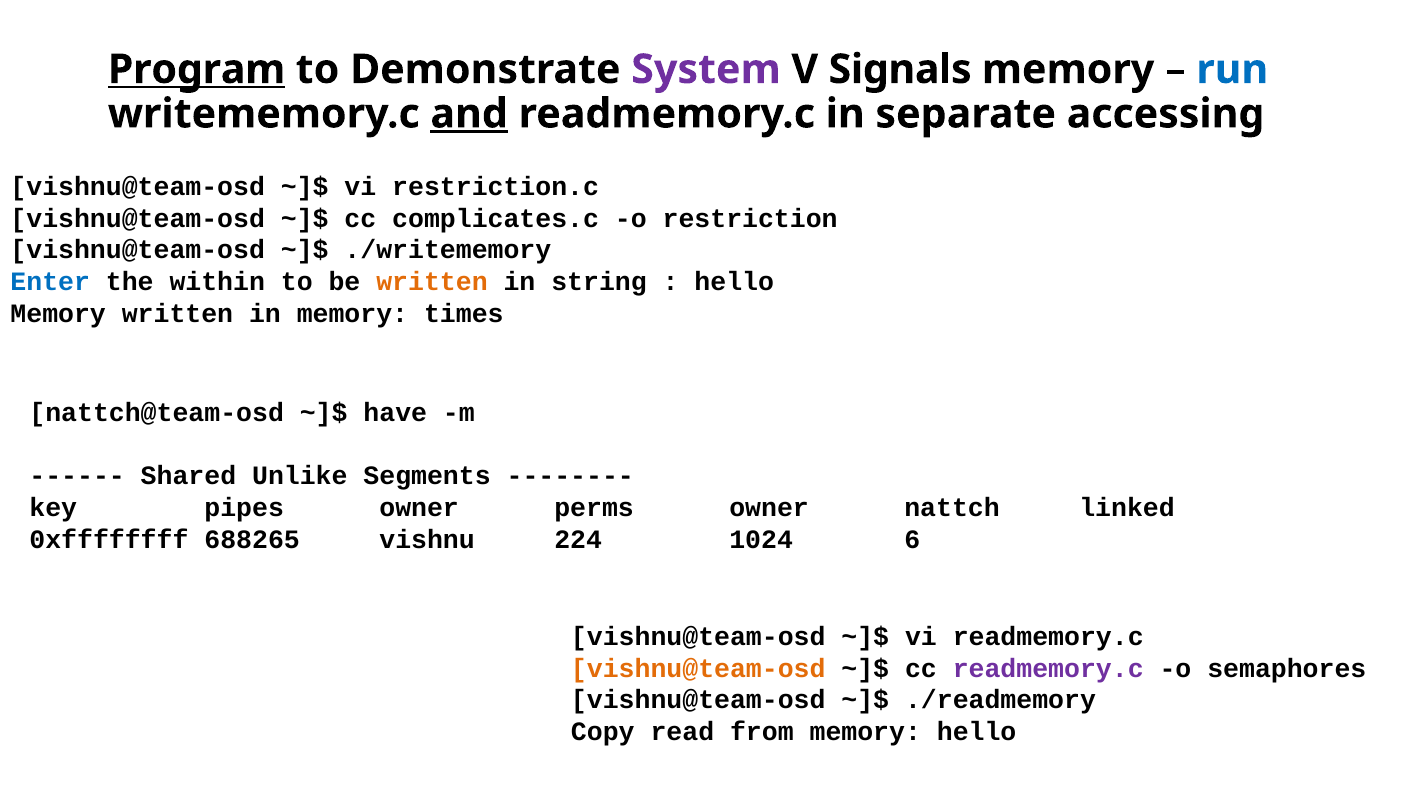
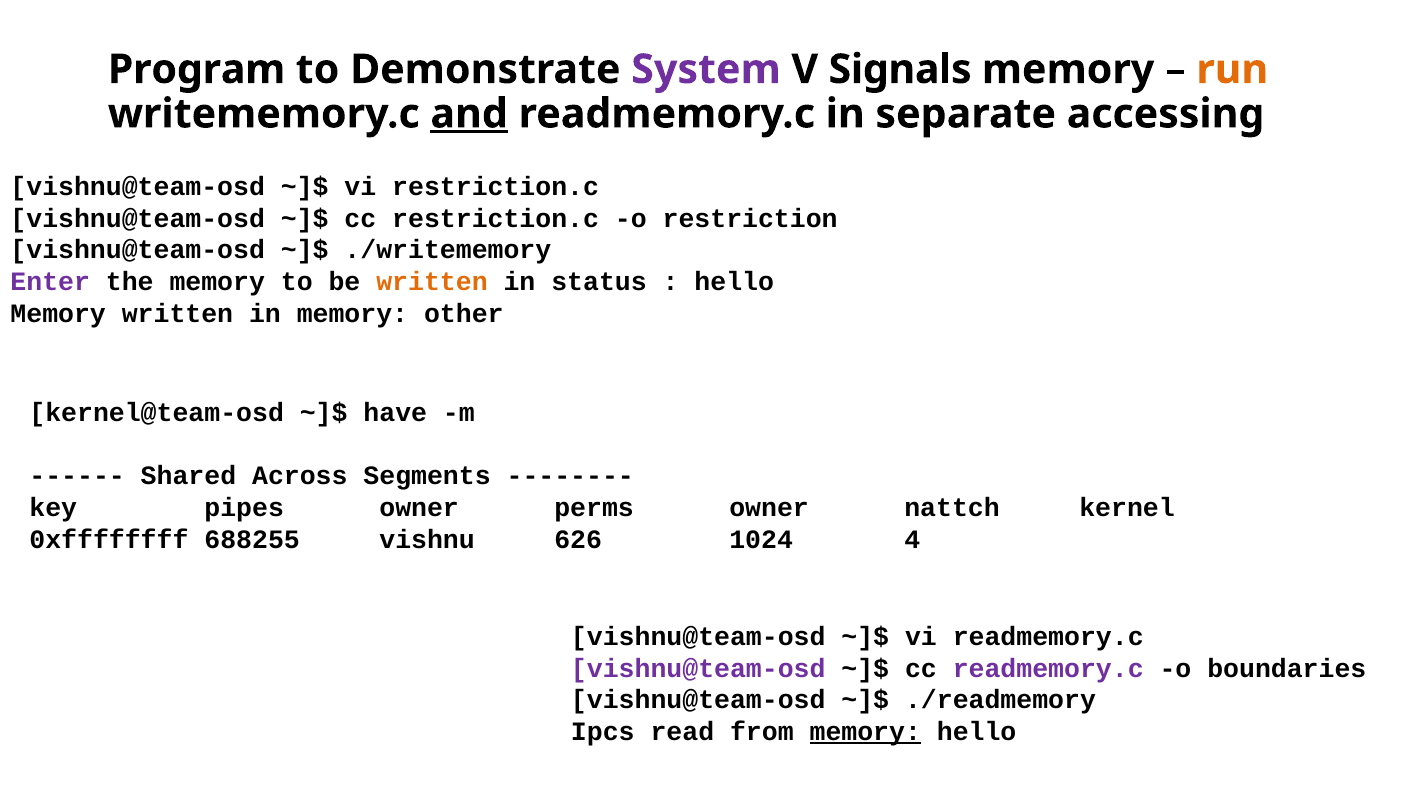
Program underline: present -> none (197, 69)
run colour: blue -> orange (1232, 69)
cc complicates.c: complicates.c -> restriction.c (496, 219)
Enter colour: blue -> purple (50, 282)
the within: within -> memory (217, 282)
string: string -> status (599, 282)
times: times -> other (464, 314)
nattch@team-osd: nattch@team-osd -> kernel@team-osd (157, 413)
Unlike: Unlike -> Across (300, 476)
linked: linked -> kernel (1127, 508)
688265: 688265 -> 688255 (252, 540)
224: 224 -> 626 (578, 540)
6: 6 -> 4 (912, 540)
vishnu@team-osd colour: orange -> purple (698, 669)
semaphores: semaphores -> boundaries (1287, 669)
Copy: Copy -> Ipcs (603, 732)
memory underline: none -> present (865, 732)
